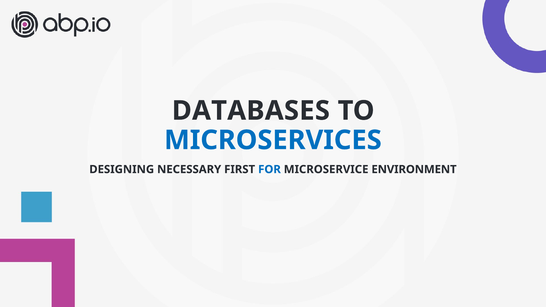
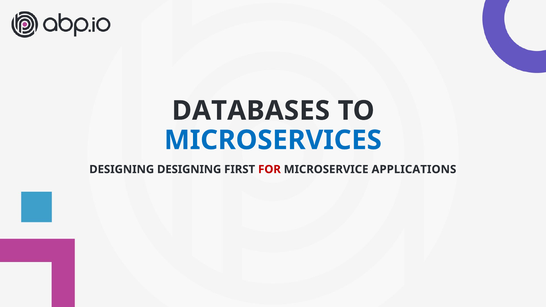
DESIGNING NECESSARY: NECESSARY -> DESIGNING (189, 169)
FOR colour: blue -> red (269, 169)
ENVIRONMENT: ENVIRONMENT -> APPLICATIONS (414, 169)
